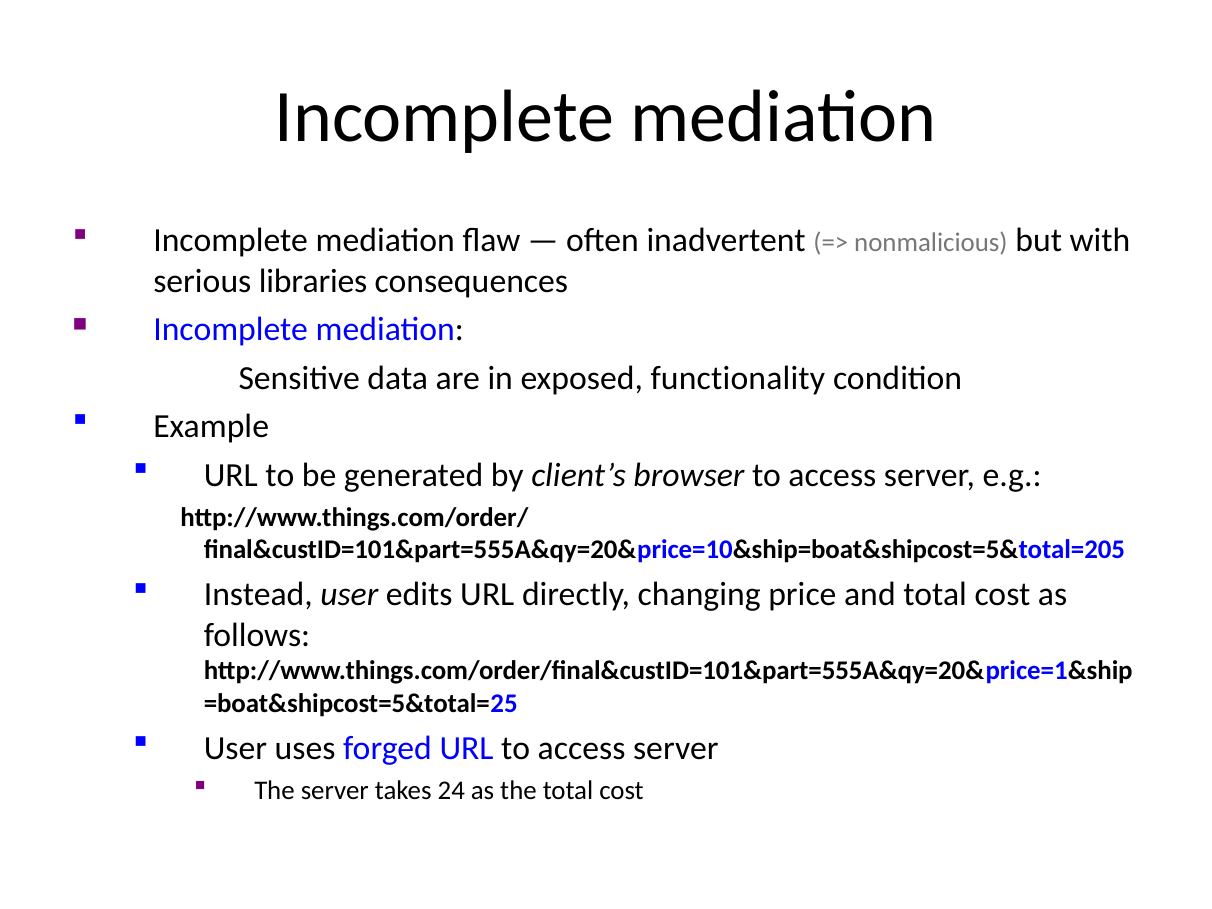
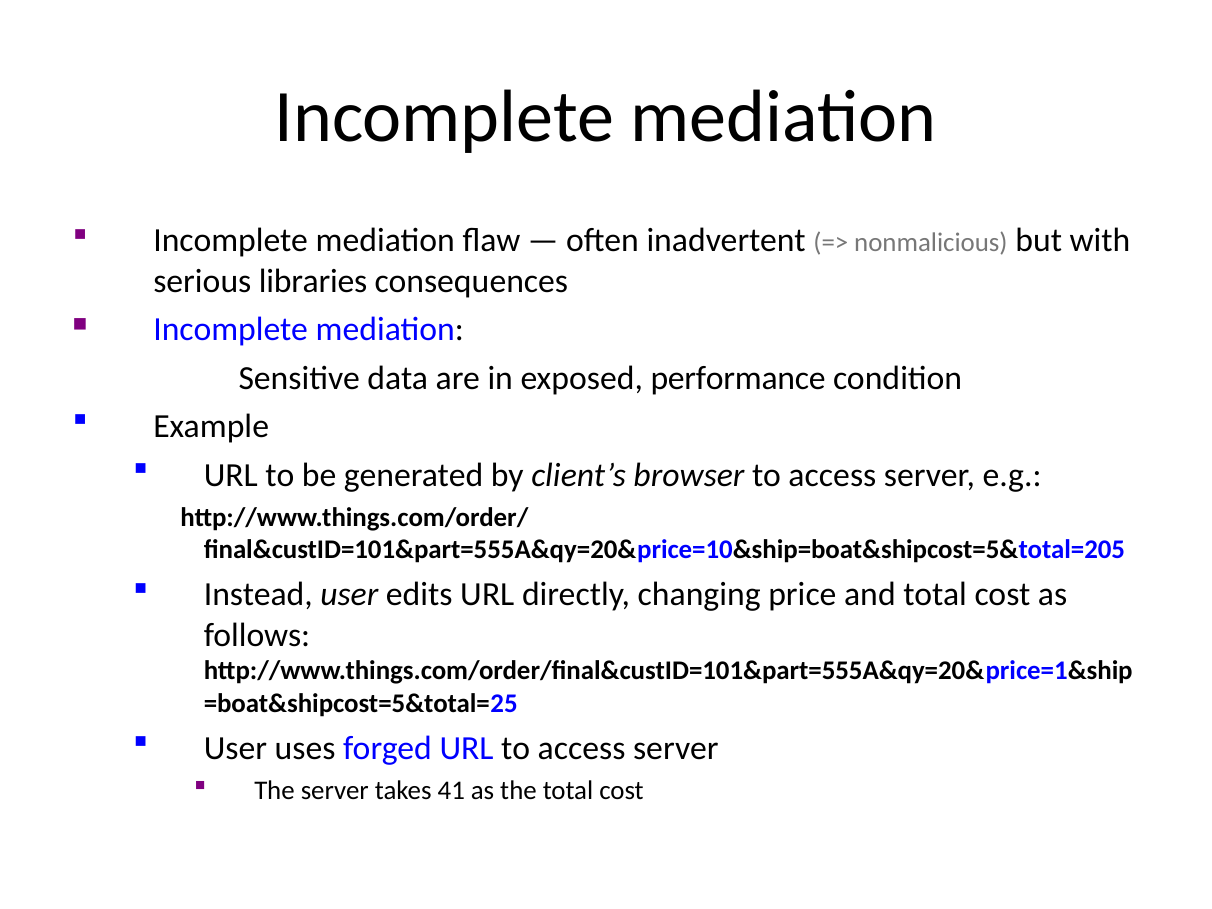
functionality: functionality -> performance (738, 378)
24: 24 -> 41 (451, 791)
